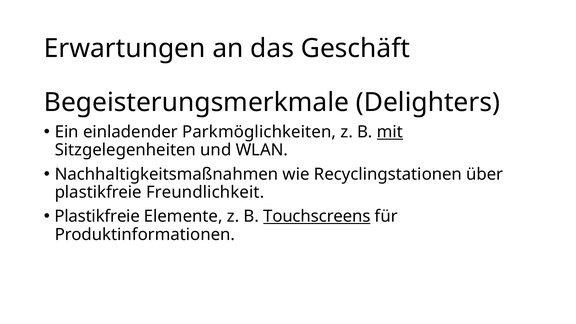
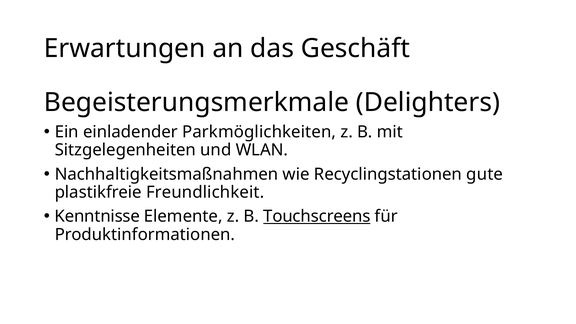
mit underline: present -> none (390, 132)
über: über -> gute (485, 174)
Plastikfreie: Plastikfreie -> Kenntnisse (97, 216)
